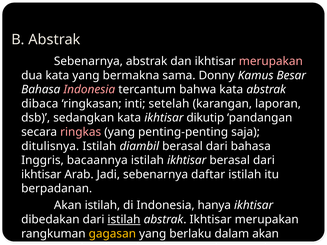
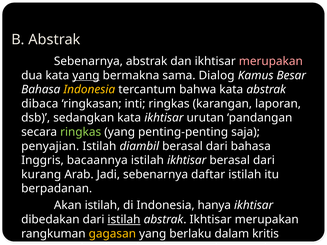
yang underline: none -> present (86, 75)
Donny: Donny -> Dialog (217, 75)
Indonesia colour: pink -> yellow (89, 90)
inti setelah: setelah -> ringkas (169, 104)
dikutip: dikutip -> urutan (205, 118)
ringkas colour: pink -> light green (81, 132)
ditulisnya: ditulisnya -> penyajian (50, 146)
ikhtisar: ikhtisar -> kurang (41, 175)
dalam akan: akan -> kritis (266, 234)
